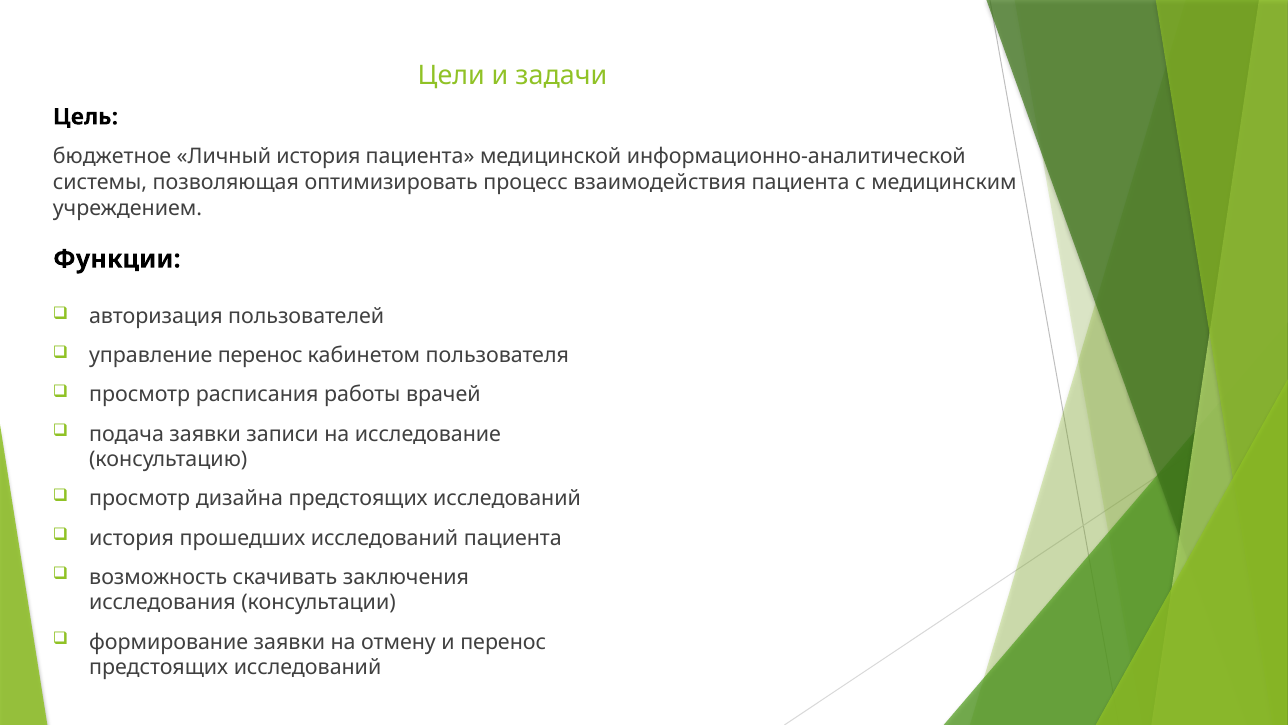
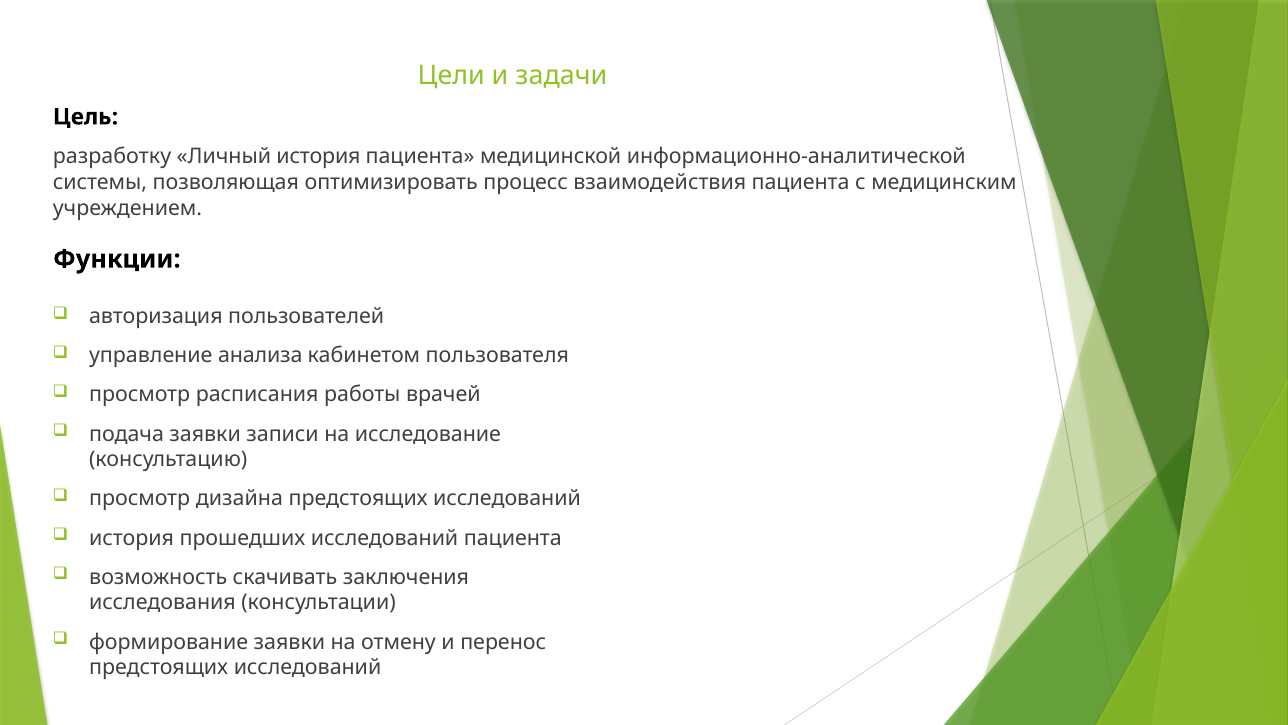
бюджетное: бюджетное -> разработку (112, 157)
управление перенос: перенос -> анализа (260, 355)
